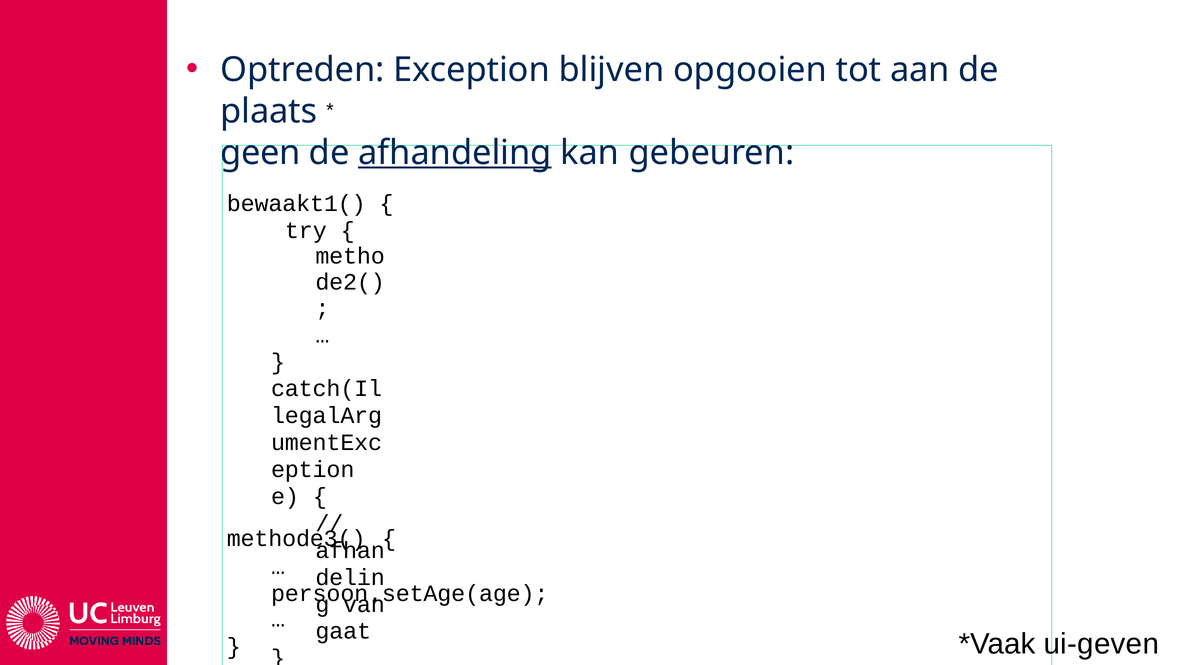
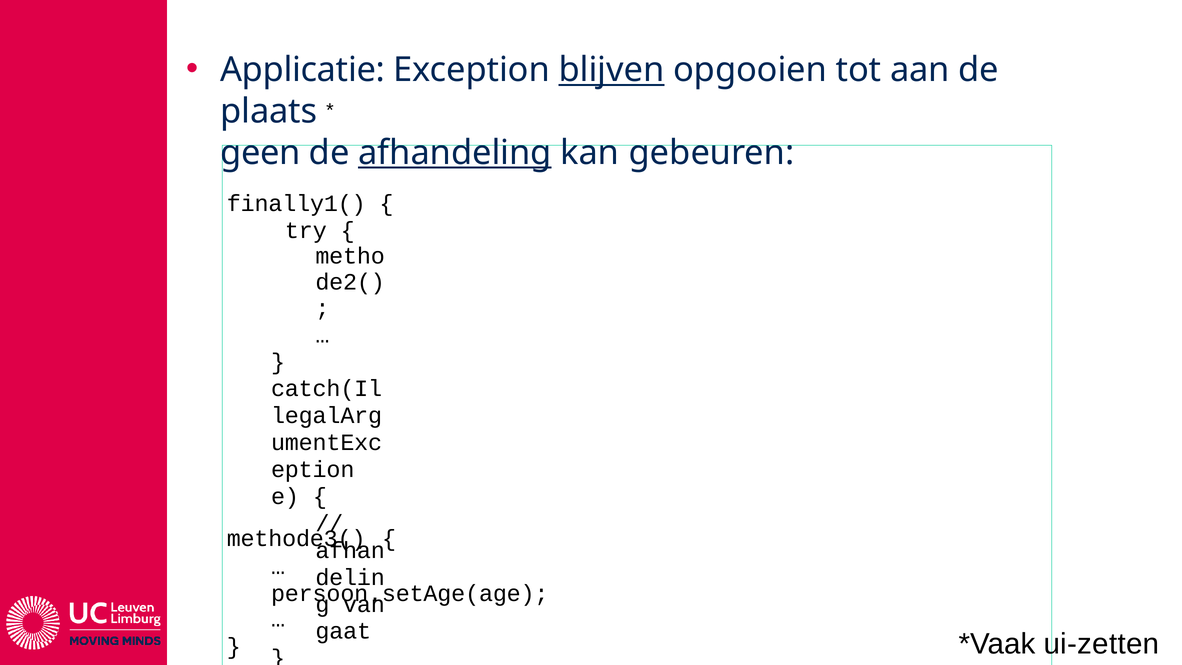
Optreden: Optreden -> Applicatie (303, 70)
blijven underline: none -> present (612, 70)
bewaakt1(: bewaakt1( -> finally1( (296, 204)
ui-geven: ui-geven -> ui-zetten (1101, 644)
